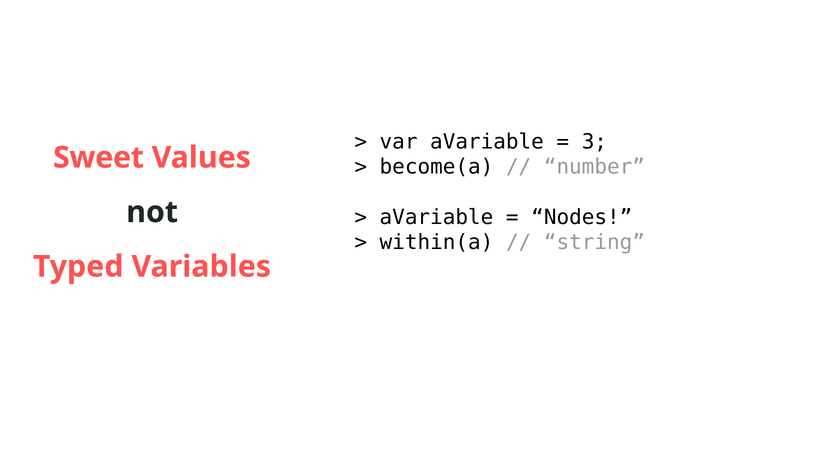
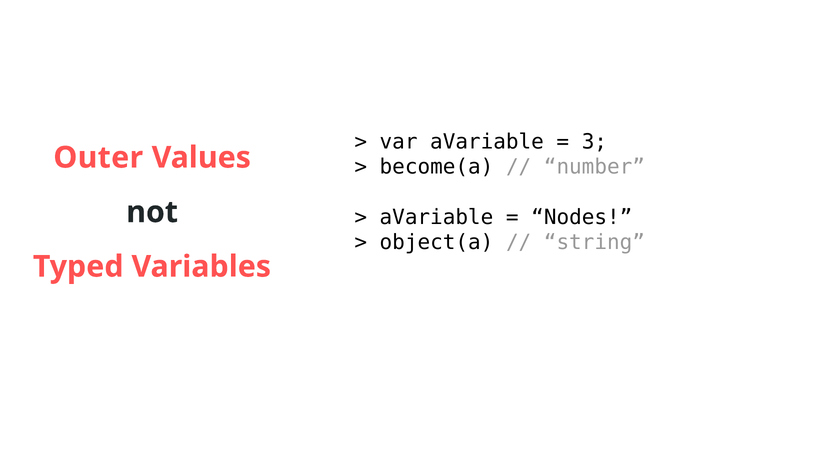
Sweet: Sweet -> Outer (98, 158)
within(a: within(a -> object(a (436, 243)
